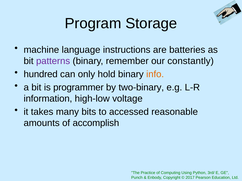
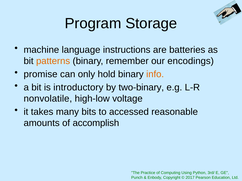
patterns colour: purple -> orange (53, 61)
constantly: constantly -> encodings (191, 61)
hundred: hundred -> promise (41, 74)
programmer: programmer -> introductory (78, 88)
information: information -> nonvolatile (48, 99)
